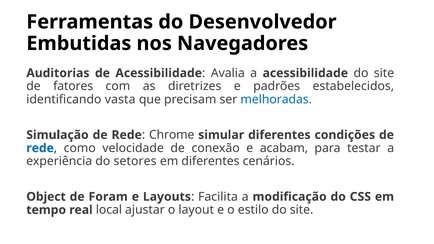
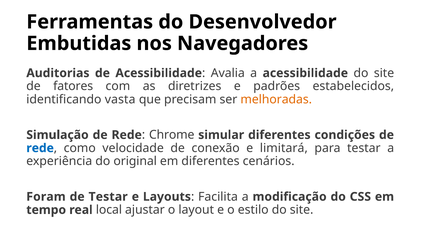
melhoradas colour: blue -> orange (276, 100)
acabam: acabam -> limitará (284, 148)
setores: setores -> original (135, 161)
Object: Object -> Foram (46, 197)
de Foram: Foram -> Testar (108, 197)
